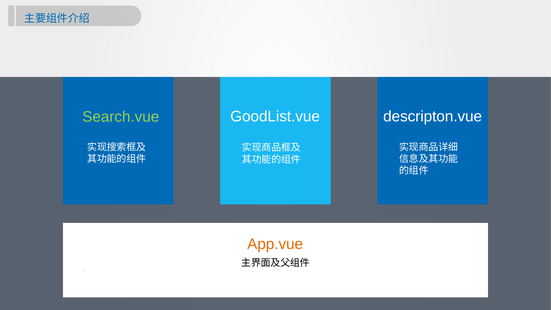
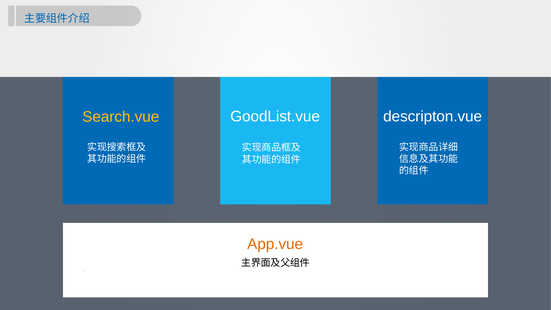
Search.vue colour: light green -> yellow (121, 117)
